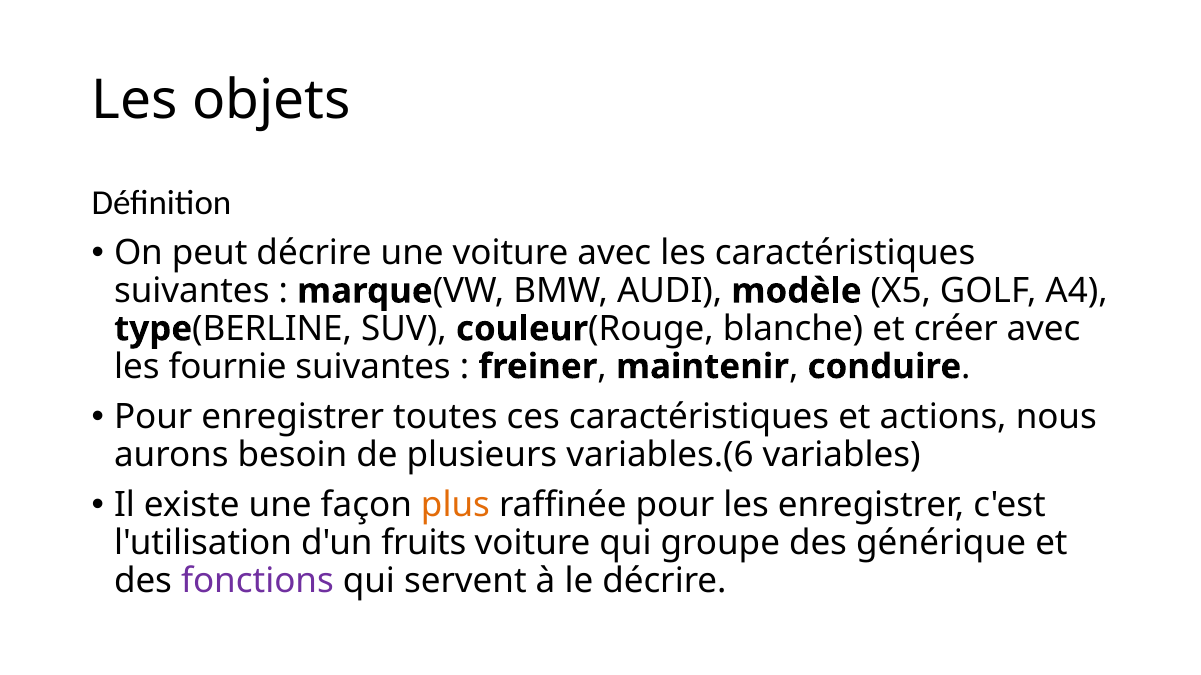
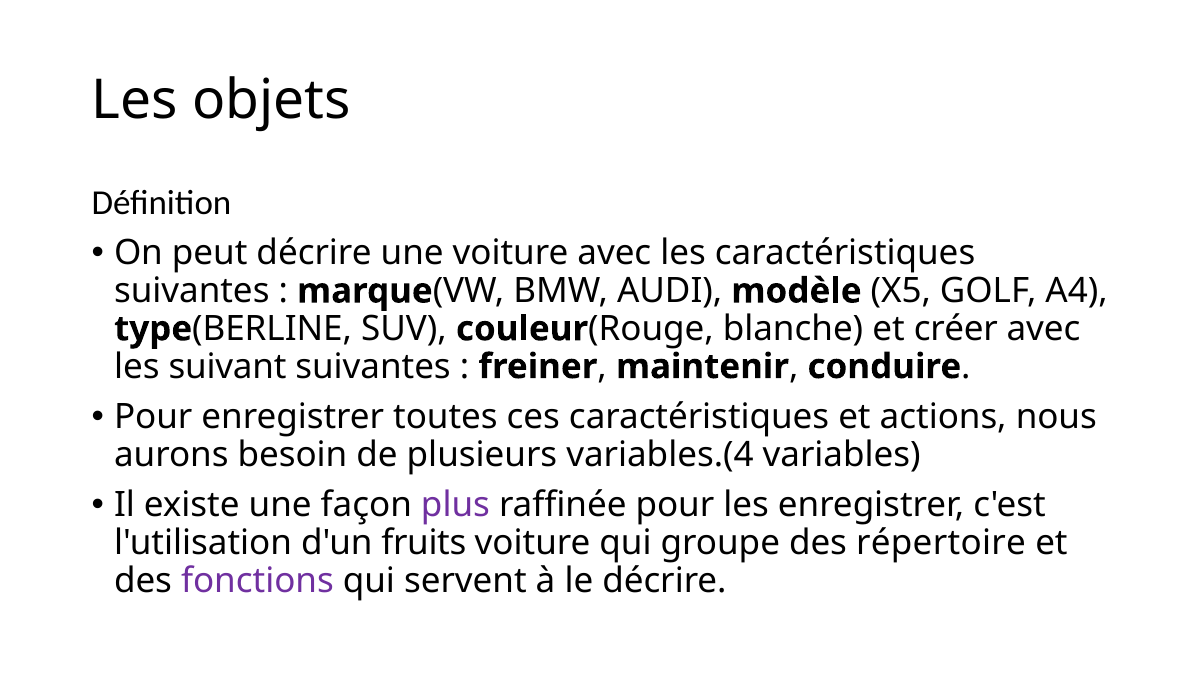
fournie: fournie -> suivant (228, 367)
variables.(6: variables.(6 -> variables.(4 (660, 455)
plus colour: orange -> purple (455, 505)
générique: générique -> répertoire (941, 543)
